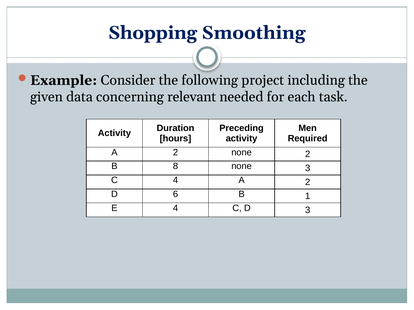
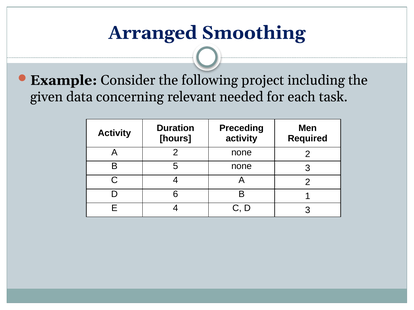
Shopping: Shopping -> Arranged (153, 33)
8: 8 -> 5 (176, 167)
